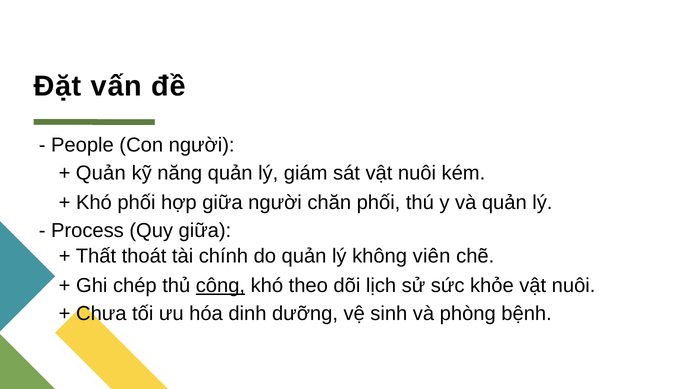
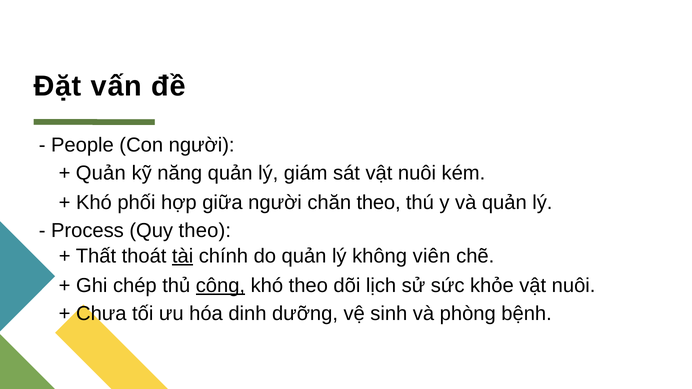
chăn phối: phối -> theo (379, 203)
Quy giữa: giữa -> theo (205, 231)
tài underline: none -> present (183, 256)
